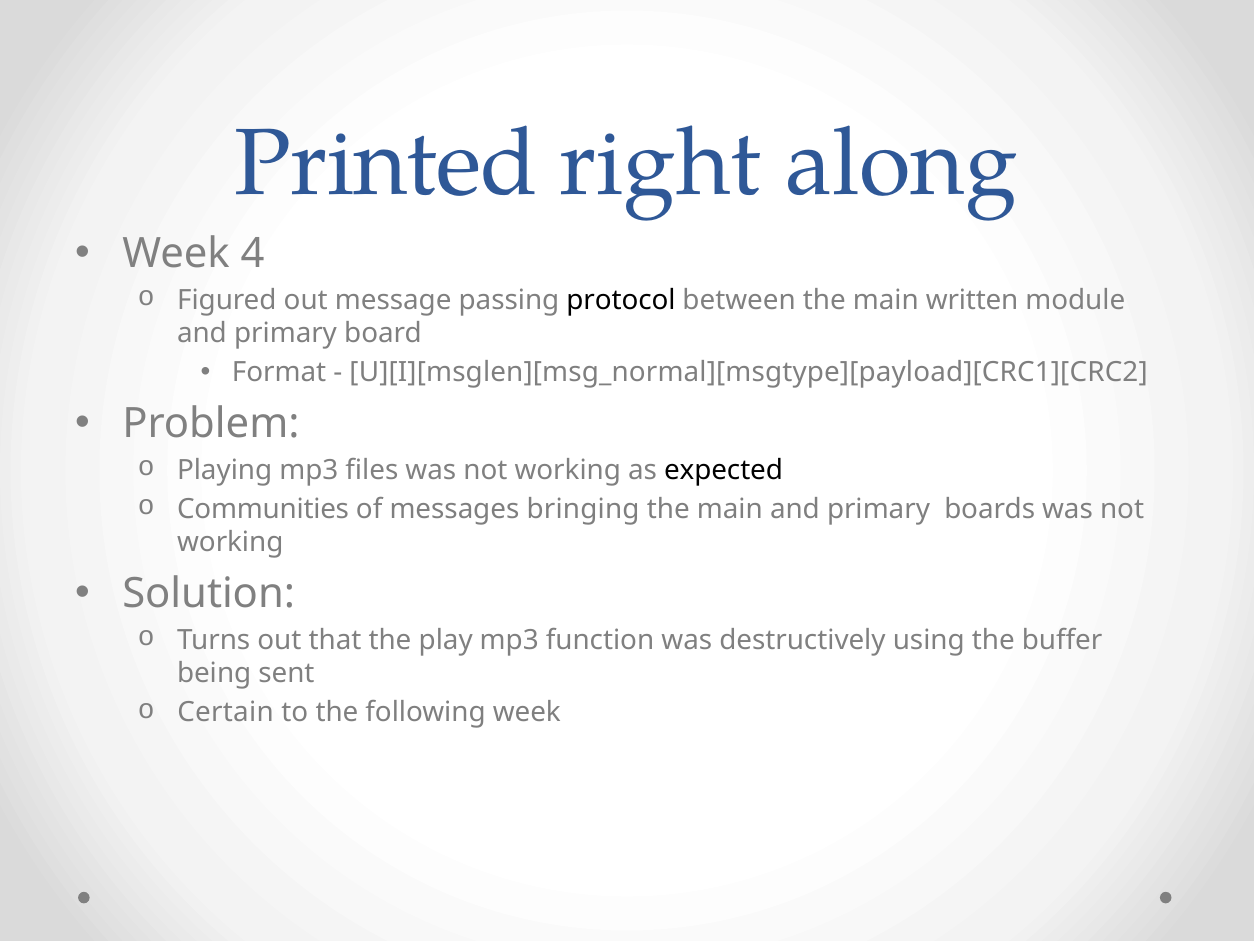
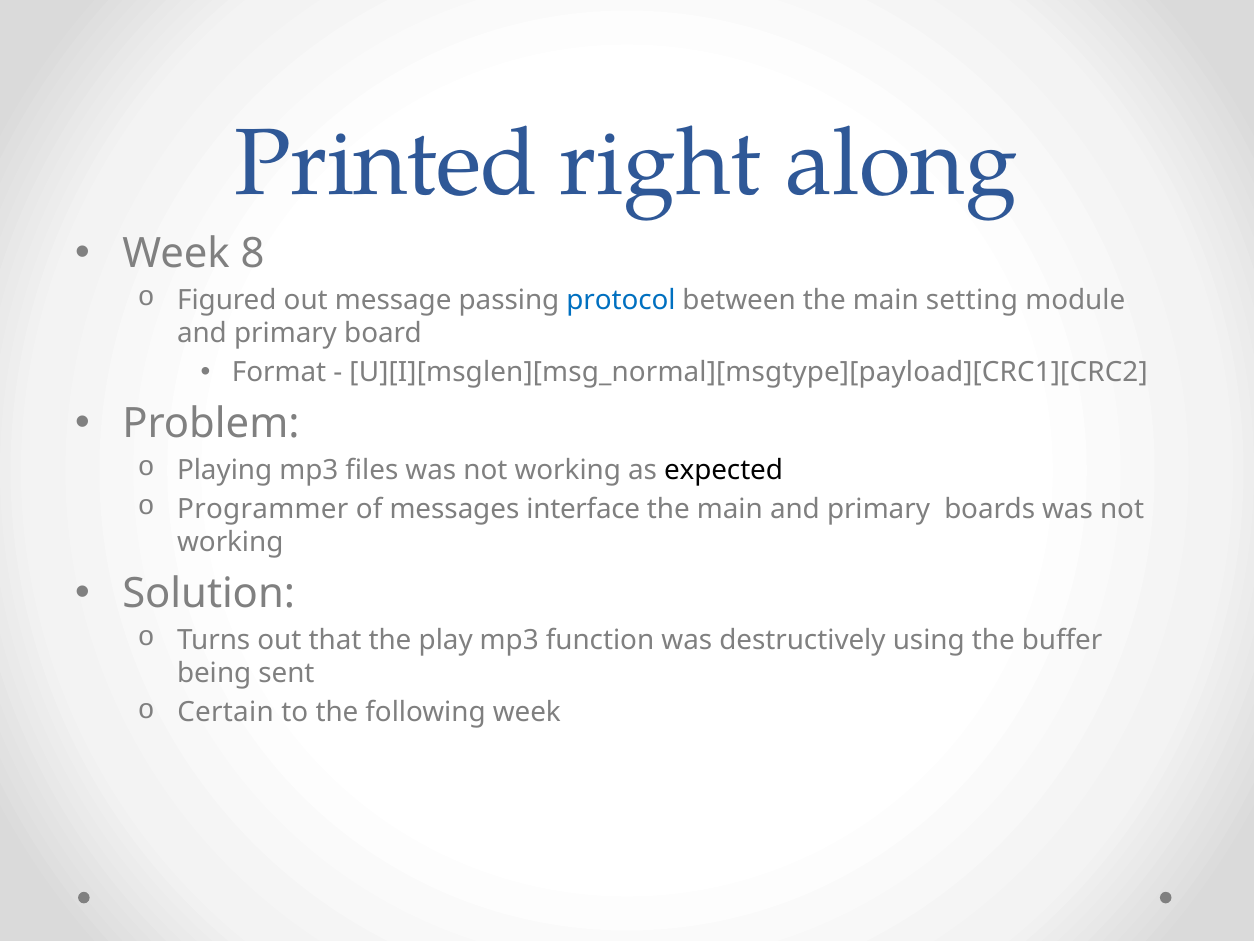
4: 4 -> 8 (253, 254)
protocol colour: black -> blue (621, 300)
written: written -> setting (972, 300)
Communities: Communities -> Programmer (263, 509)
bringing: bringing -> interface (583, 509)
